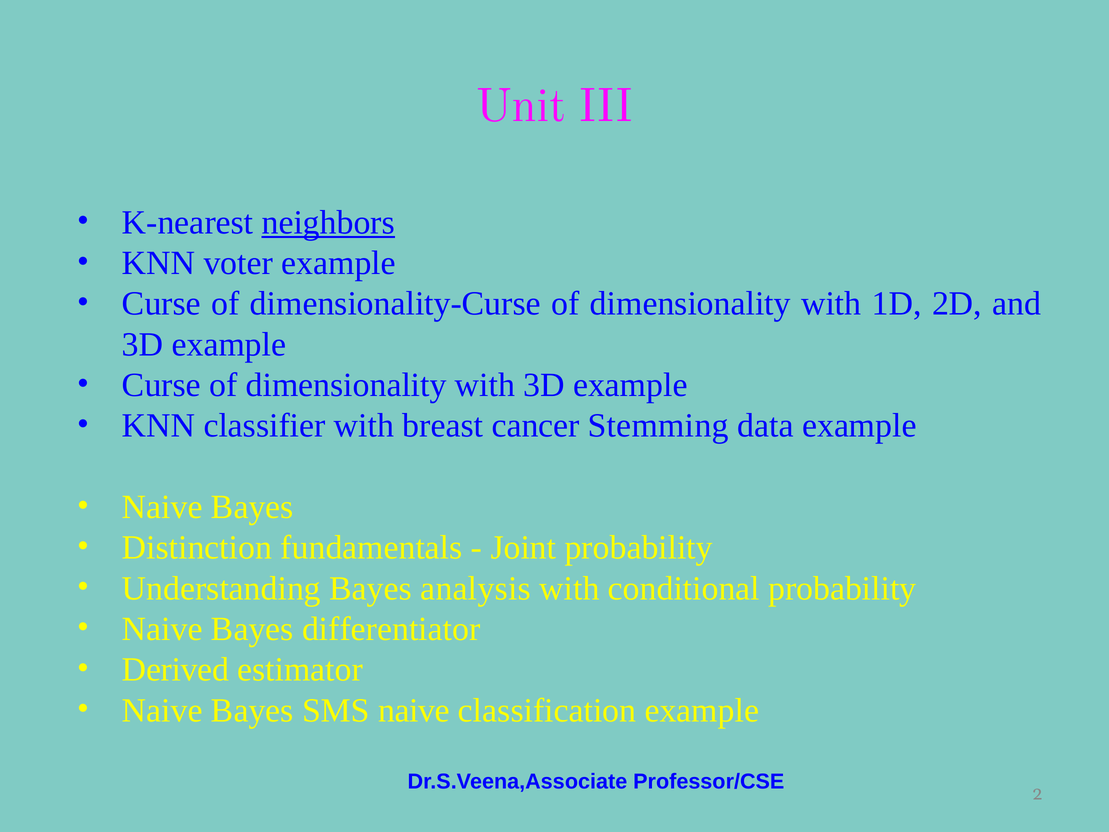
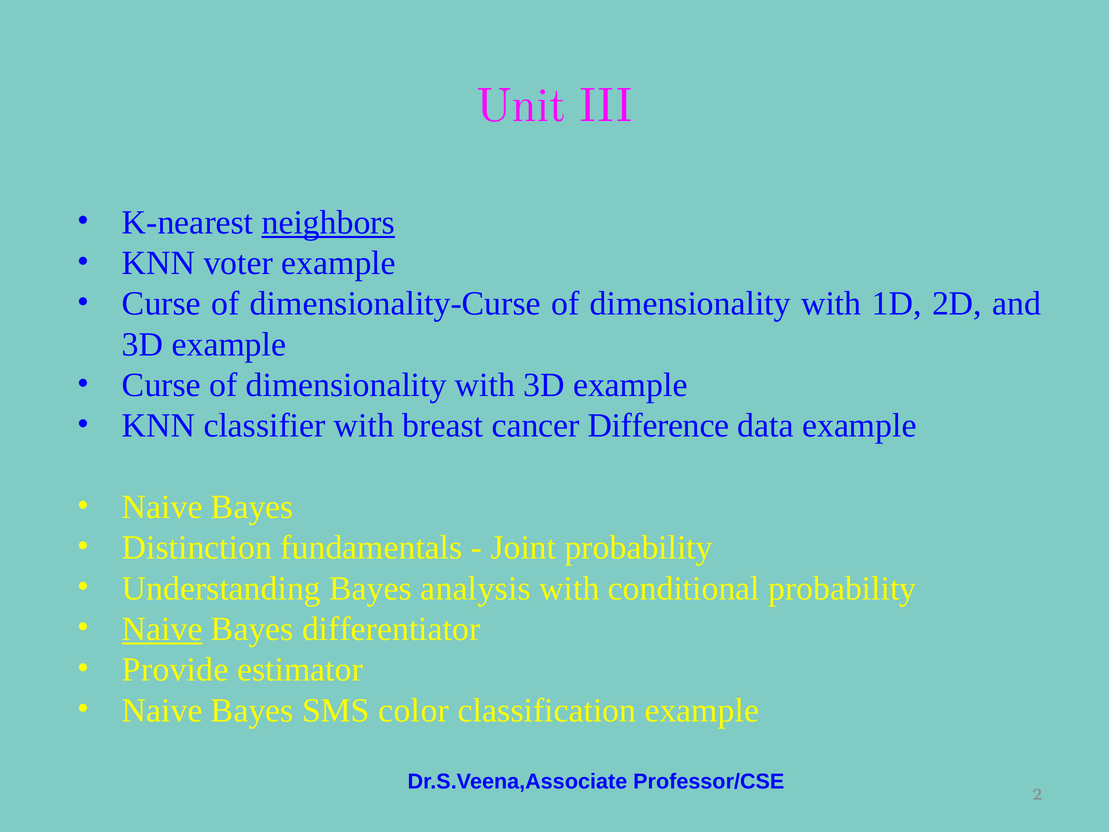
Stemming: Stemming -> Difference (658, 426)
Naive underline: none -> present (162, 629)
Derived: Derived -> Provide (175, 669)
SMS naive: naive -> color (414, 710)
